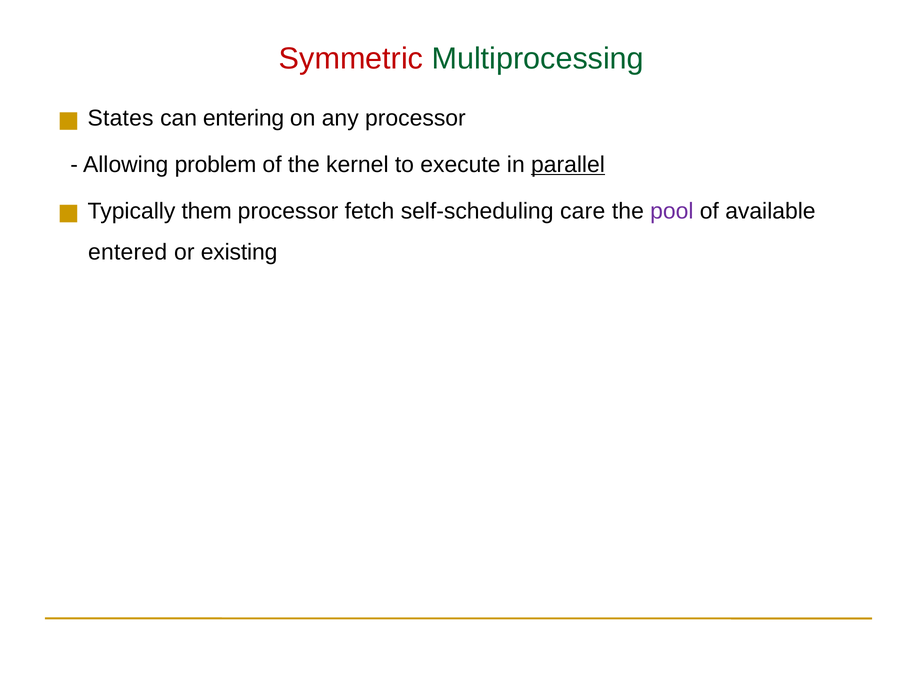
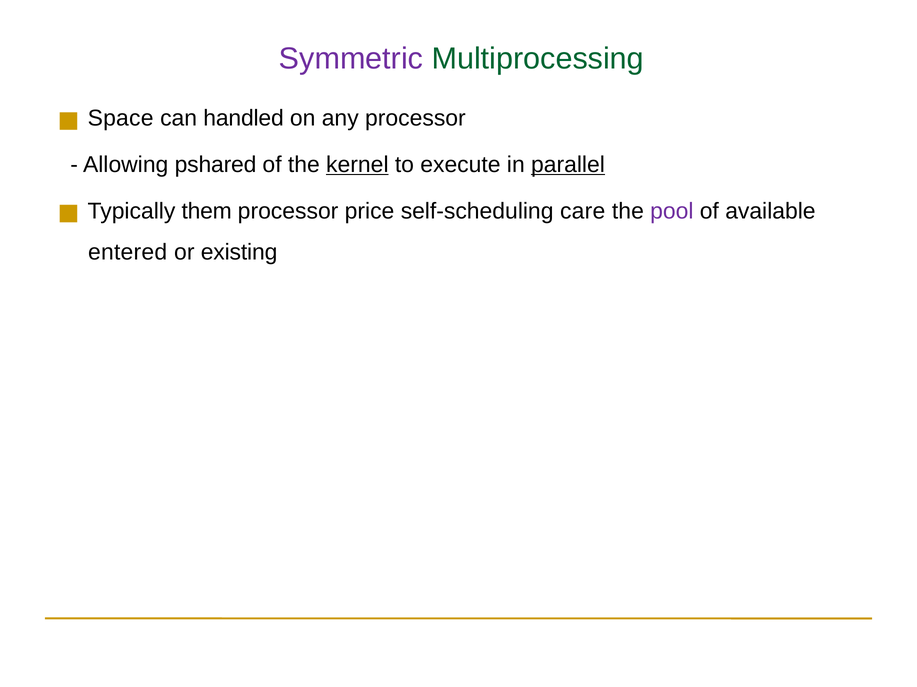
Symmetric colour: red -> purple (351, 59)
States: States -> Space (121, 119)
entering: entering -> handled (244, 119)
problem: problem -> pshared (216, 165)
kernel underline: none -> present (357, 165)
fetch: fetch -> price (370, 211)
